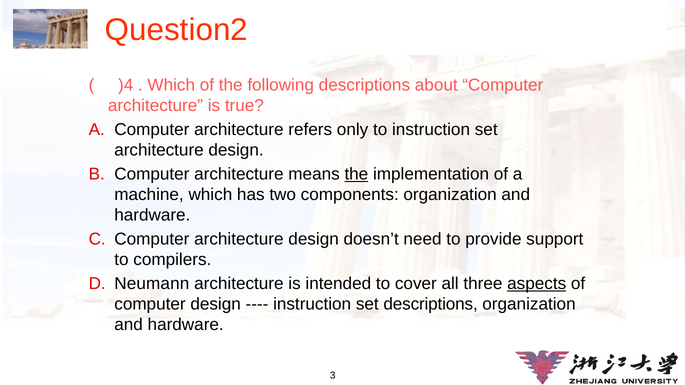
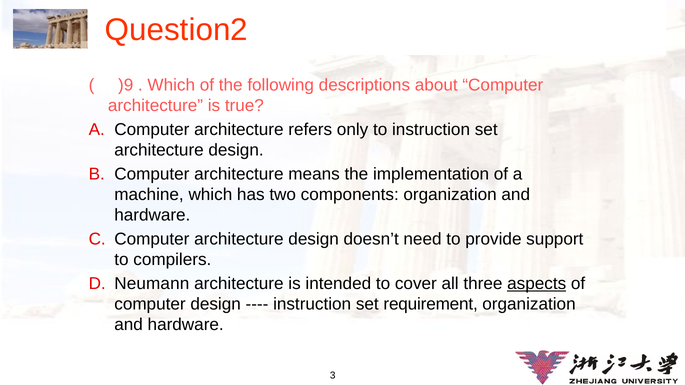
)4: )4 -> )9 (126, 85)
the underline: present -> none (356, 174)
set descriptions: descriptions -> requirement (431, 304)
